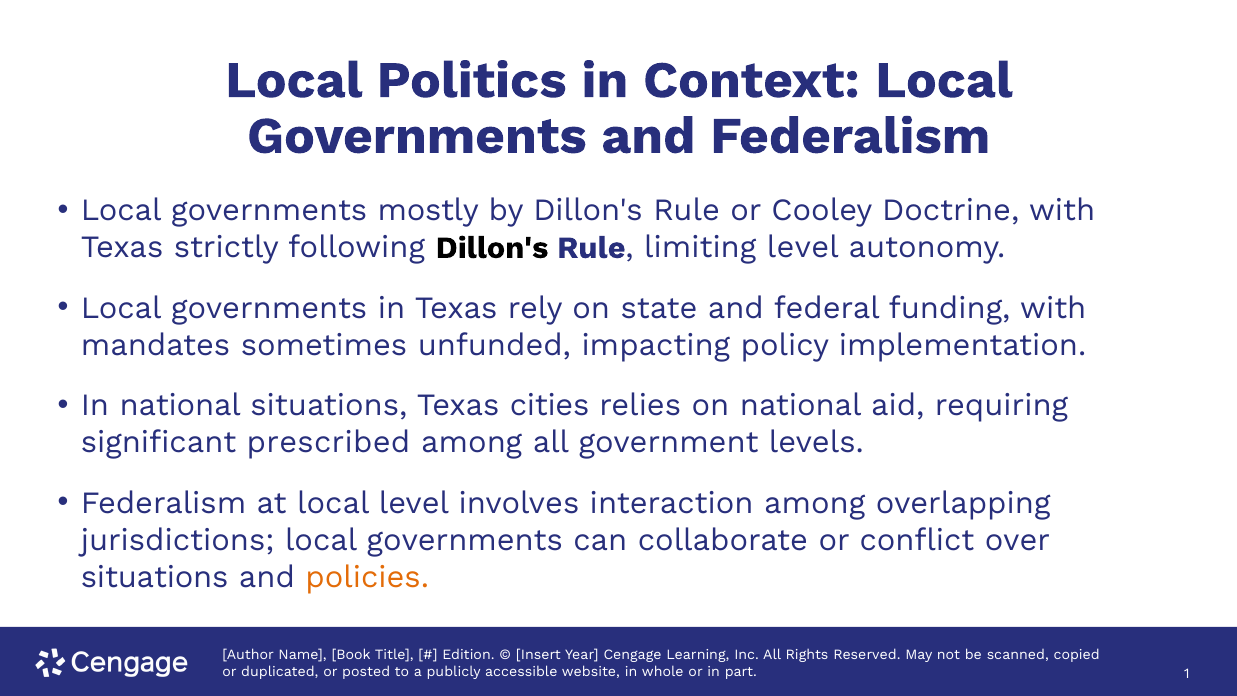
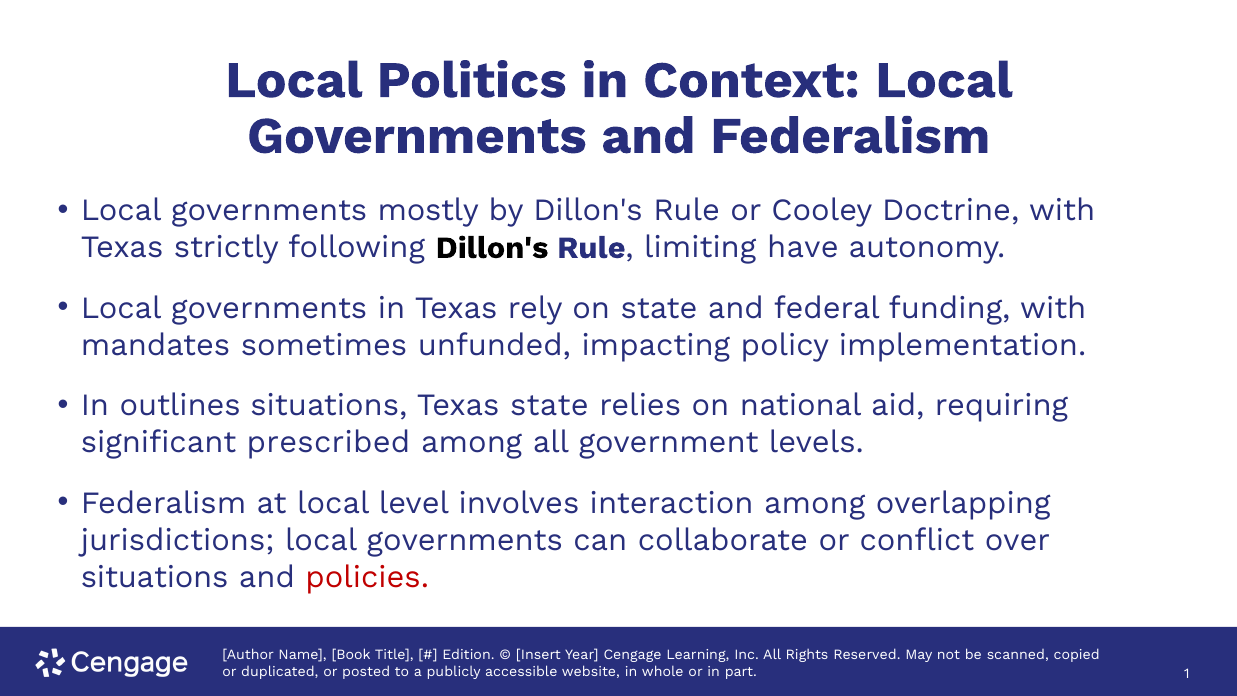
limiting level: level -> have (803, 248)
In national: national -> outlines (180, 405)
Texas cities: cities -> state (549, 405)
policies colour: orange -> red (367, 577)
